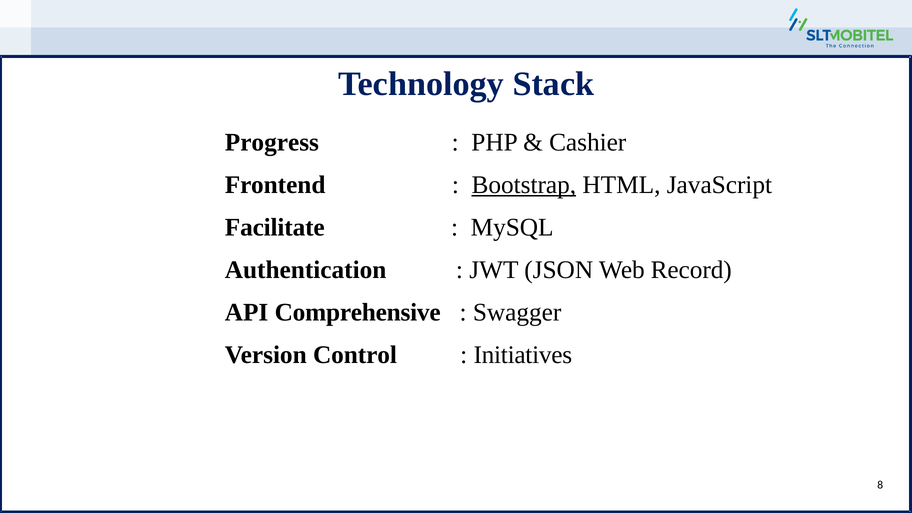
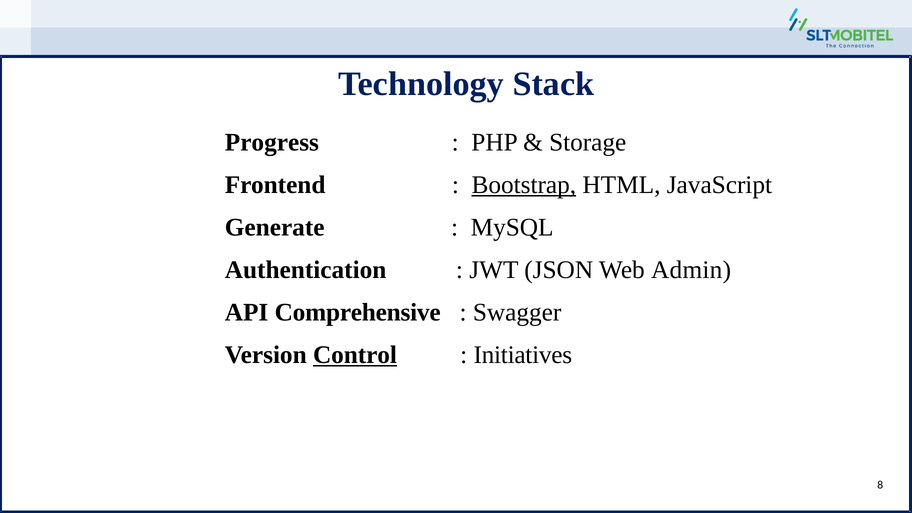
Cashier: Cashier -> Storage (588, 143)
Facilitate: Facilitate -> Generate (275, 227)
Record: Record -> Admin (691, 270)
Control underline: none -> present (355, 355)
